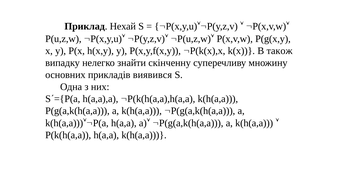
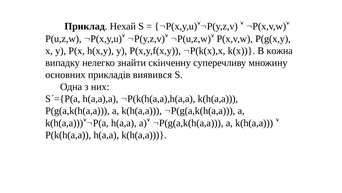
також: також -> кожна (280, 51)
